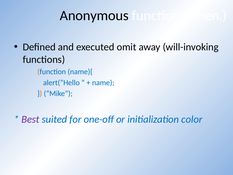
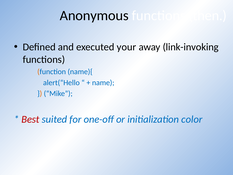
omit: omit -> your (126, 47)
will-invoking: will-invoking -> link-invoking (191, 47)
Best colour: purple -> red (30, 119)
